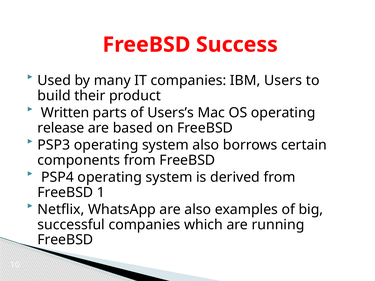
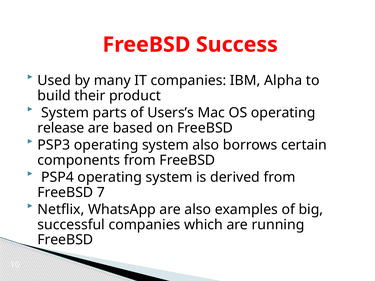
Users: Users -> Alpha (283, 81)
Written: Written -> System (65, 113)
1: 1 -> 7 (101, 193)
